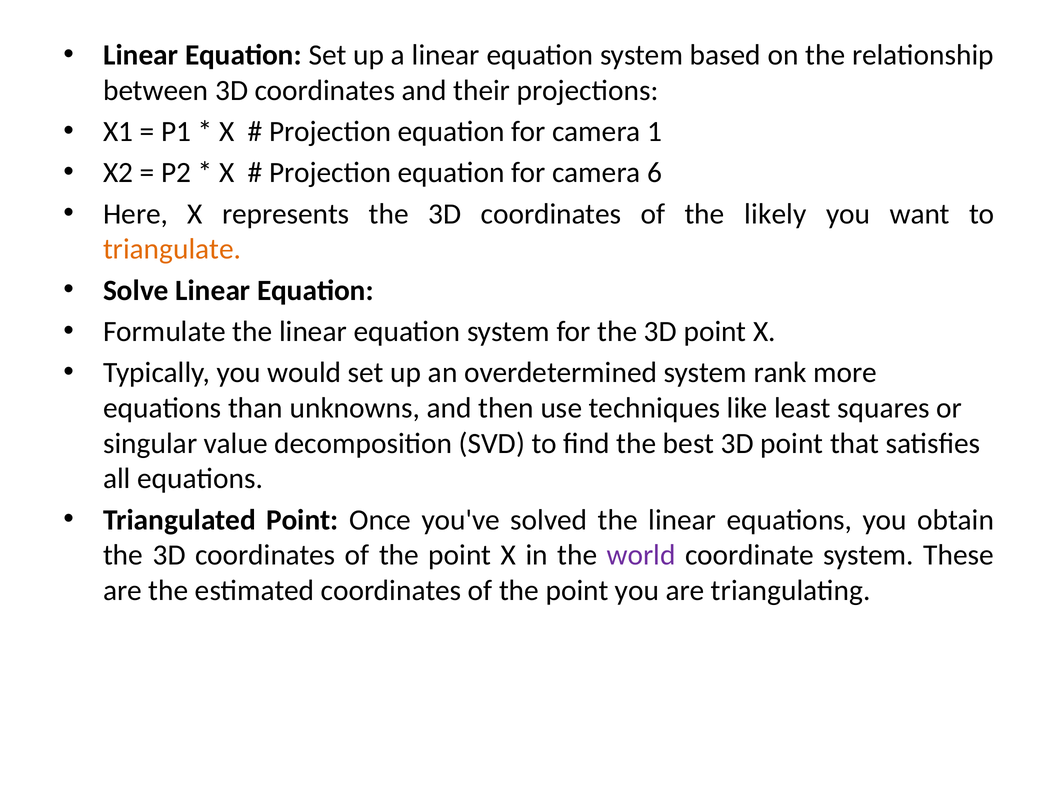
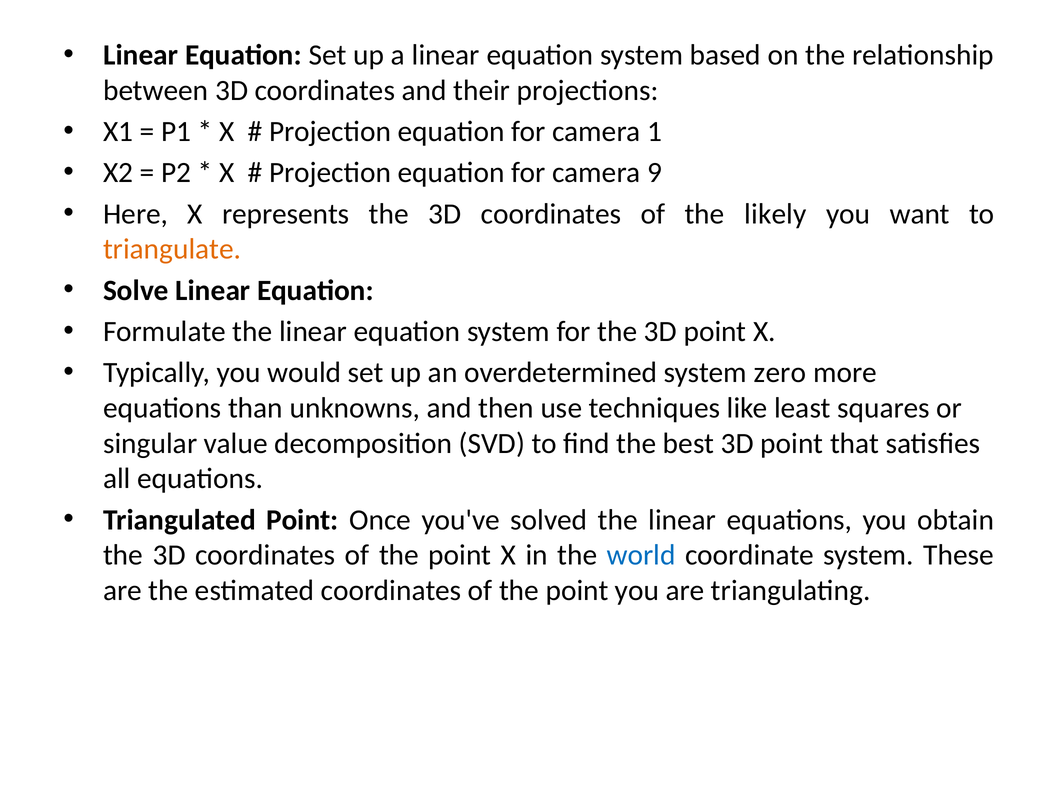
6: 6 -> 9 (654, 173)
rank: rank -> zero (780, 373)
world colour: purple -> blue (641, 555)
